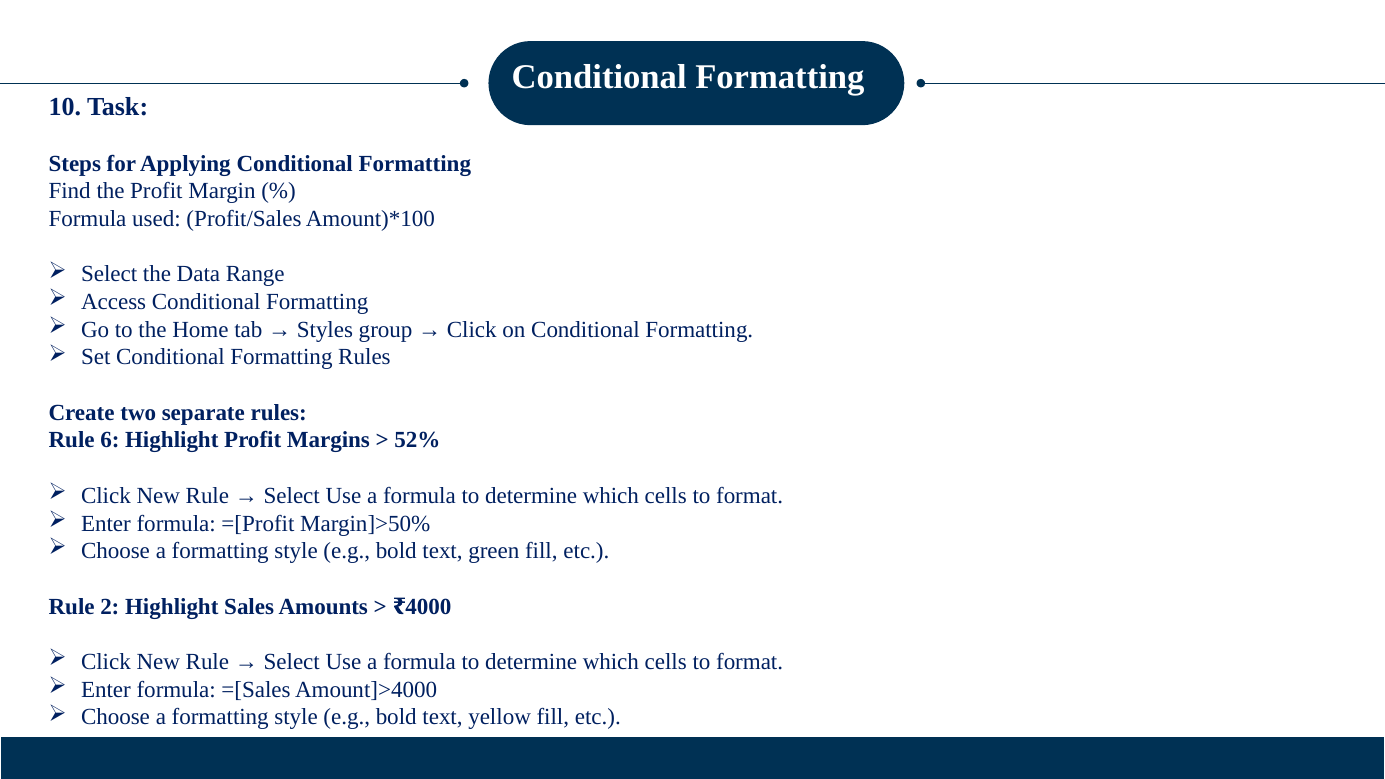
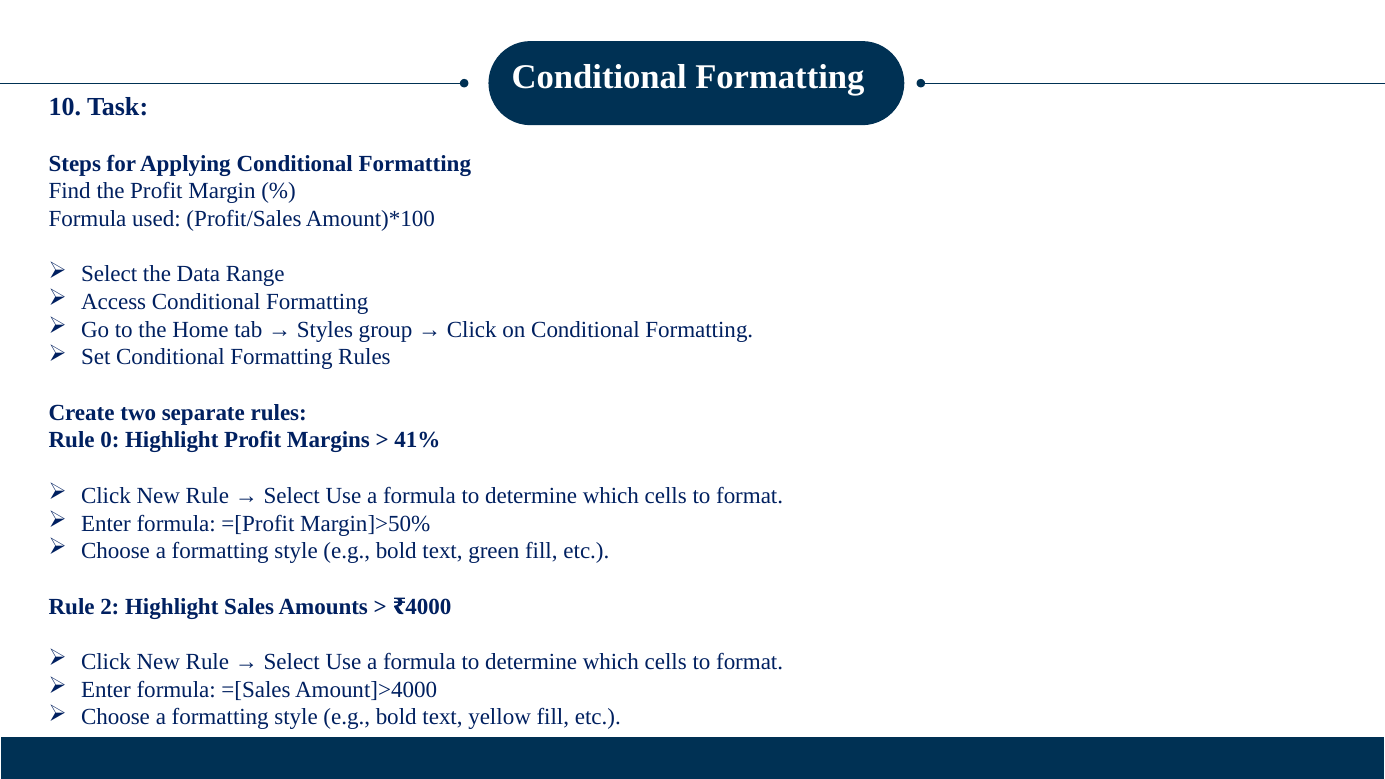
6: 6 -> 0 (110, 440)
52%: 52% -> 41% (418, 440)
